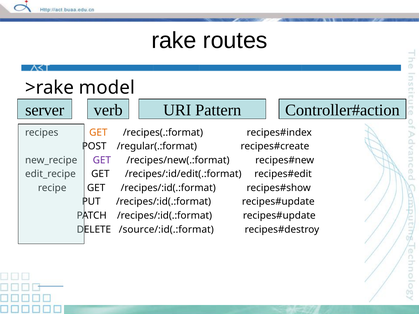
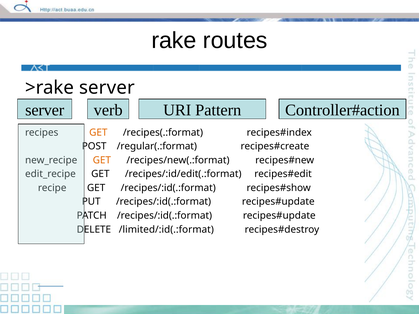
model: model -> server (107, 88)
GET colour: purple -> orange (102, 160)
/source/:id(.:format: /source/:id(.:format -> /limited/:id(.:format (166, 230)
